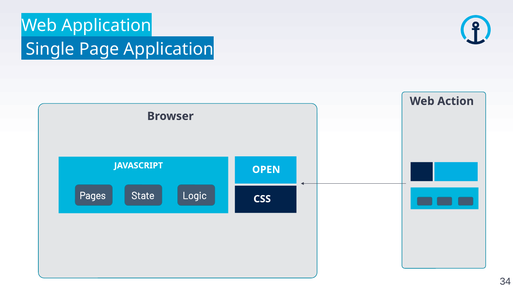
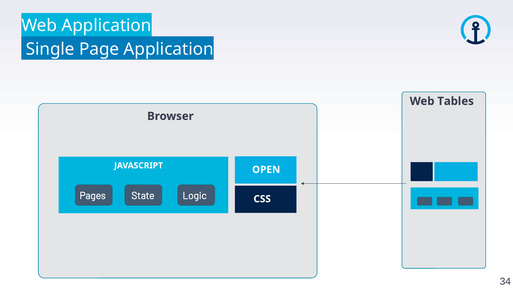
Action: Action -> Tables (456, 101)
